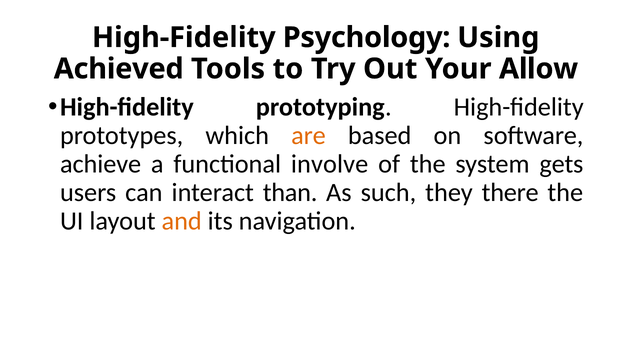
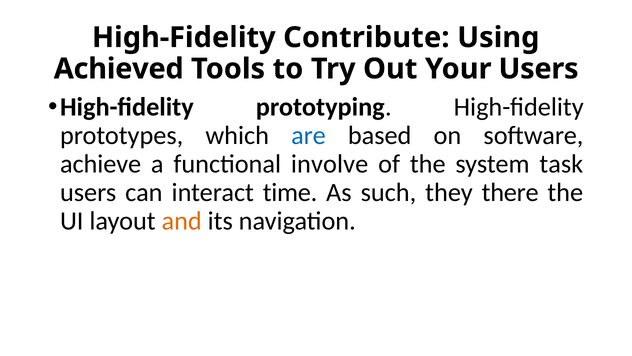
Psychology: Psychology -> Contribute (366, 37)
Your Allow: Allow -> Users (539, 69)
are colour: orange -> blue (309, 135)
gets: gets -> task (561, 164)
than: than -> time (290, 192)
